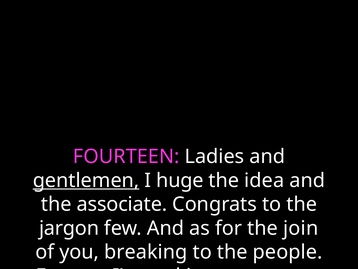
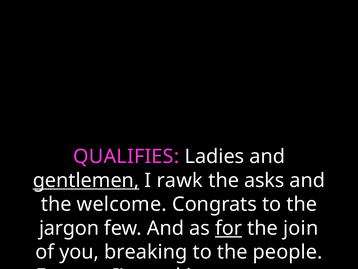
FOURTEEN: FOURTEEN -> QUALIFIES (126, 156)
huge: huge -> rawk (180, 180)
idea: idea -> asks (264, 180)
associate: associate -> welcome (122, 204)
for underline: none -> present (229, 228)
